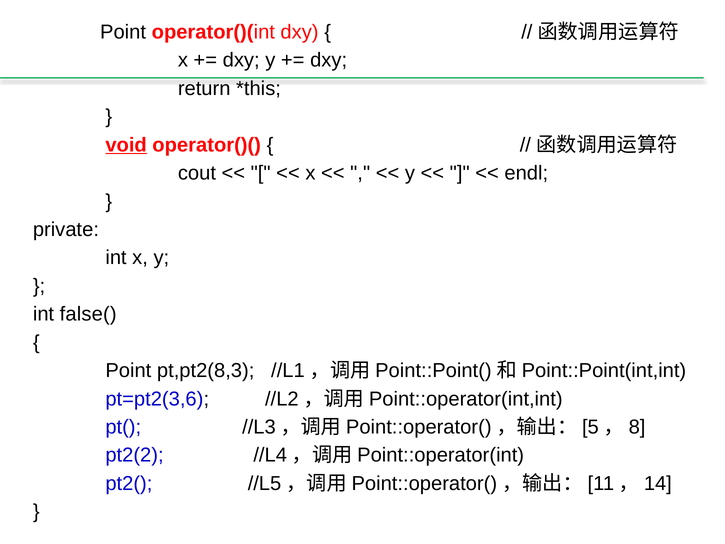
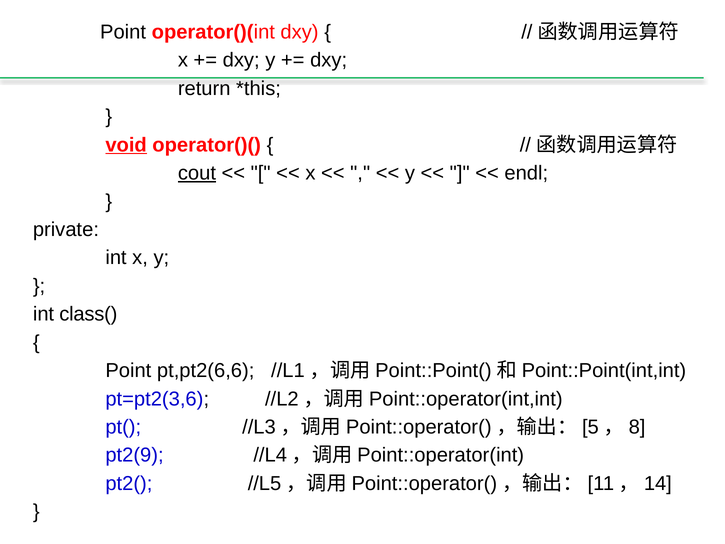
cout underline: none -> present (197, 173)
false(: false( -> class( (88, 314)
pt,pt2(8,3: pt,pt2(8,3 -> pt,pt2(6,6 (206, 370)
pt2(2: pt2(2 -> pt2(9 (135, 455)
